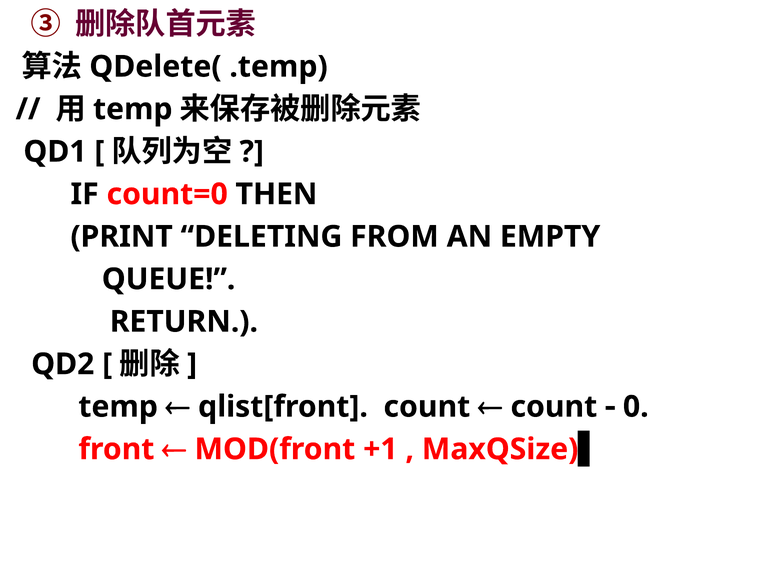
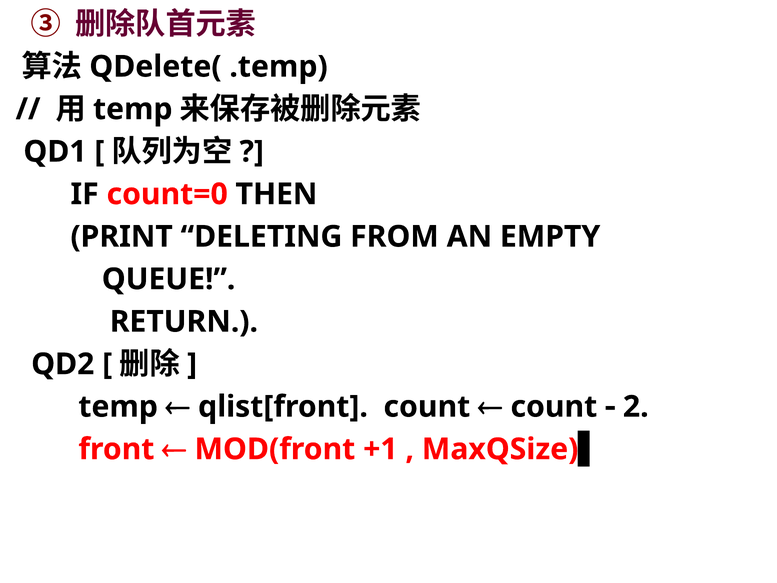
0: 0 -> 2 (636, 407)
